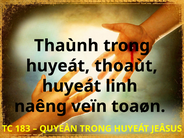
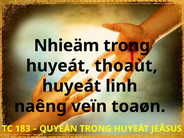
Thaùnh: Thaùnh -> Nhieäm (67, 46)
